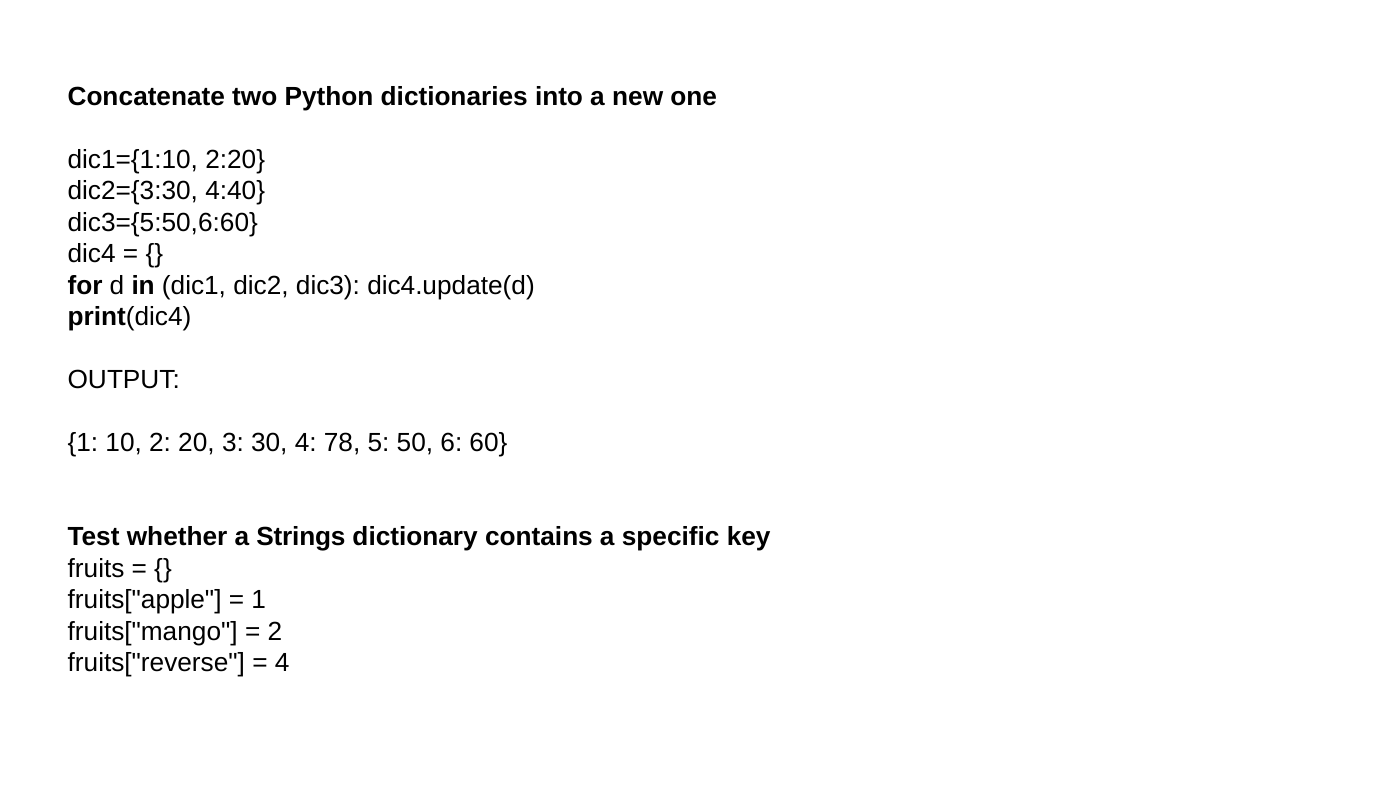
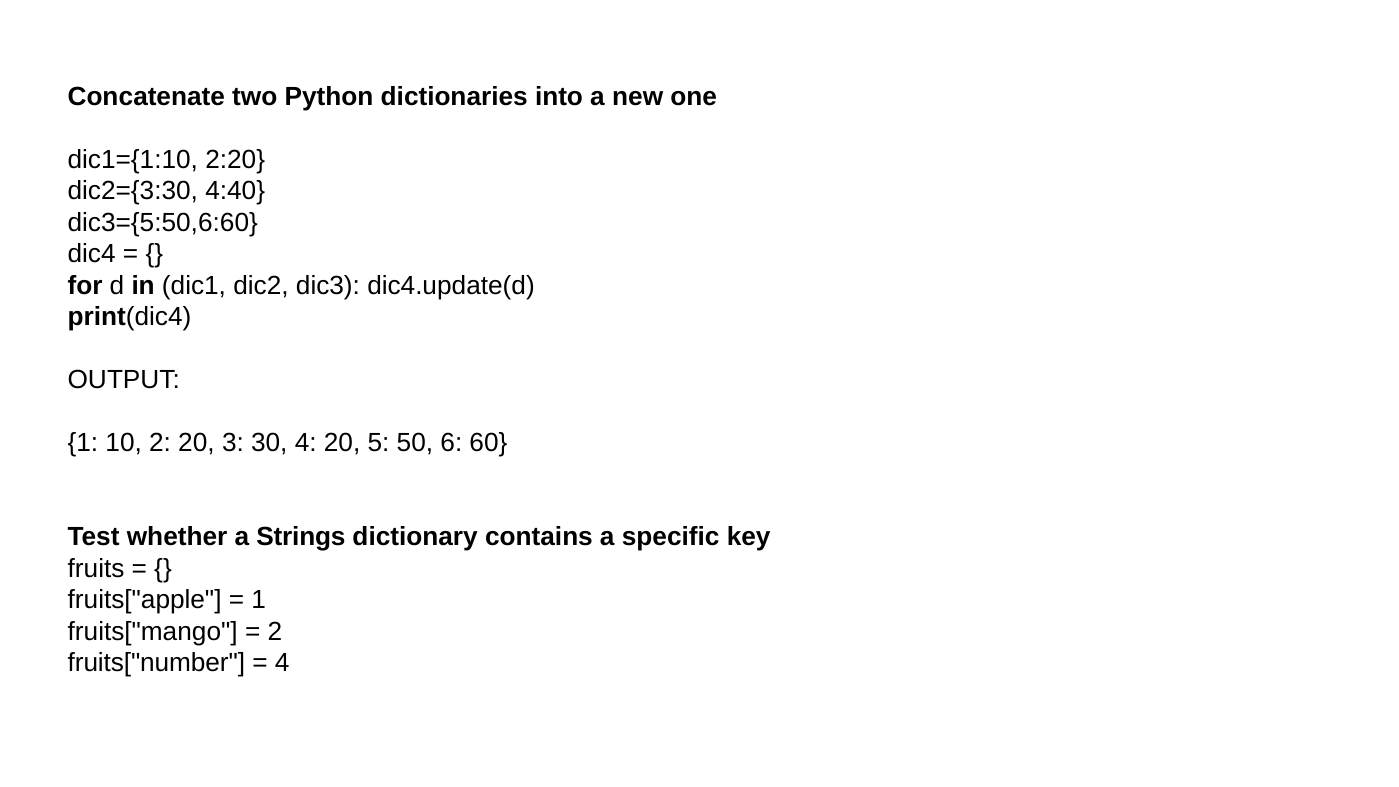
4 78: 78 -> 20 (342, 443)
fruits["reverse: fruits["reverse -> fruits["number (156, 663)
